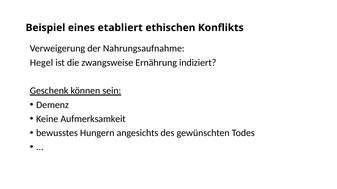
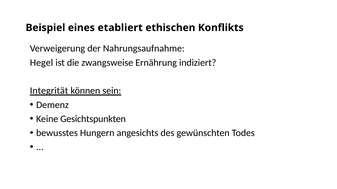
Geschenk: Geschenk -> Integrität (49, 91)
Aufmerksamkeit: Aufmerksamkeit -> Gesichtspunkten (93, 119)
